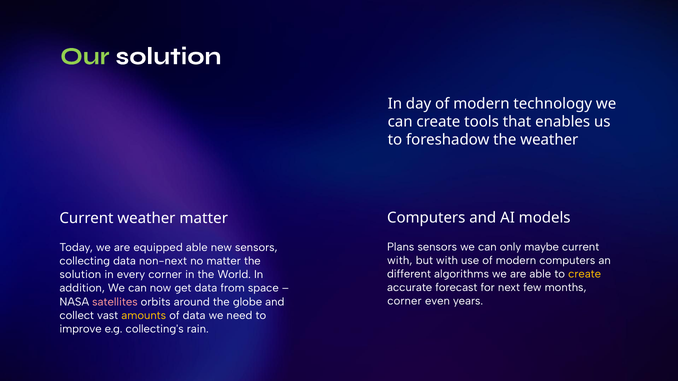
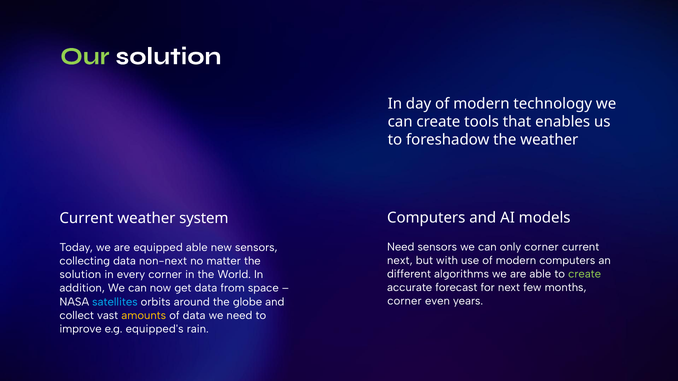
weather matter: matter -> system (204, 219)
Plans: Plans -> Need (401, 247)
only maybe: maybe -> corner (542, 247)
with: with -> next (400, 261)
create colour: yellow -> light green (585, 274)
satellites colour: pink -> light blue (115, 302)
collecting's: collecting's -> equipped's (155, 329)
